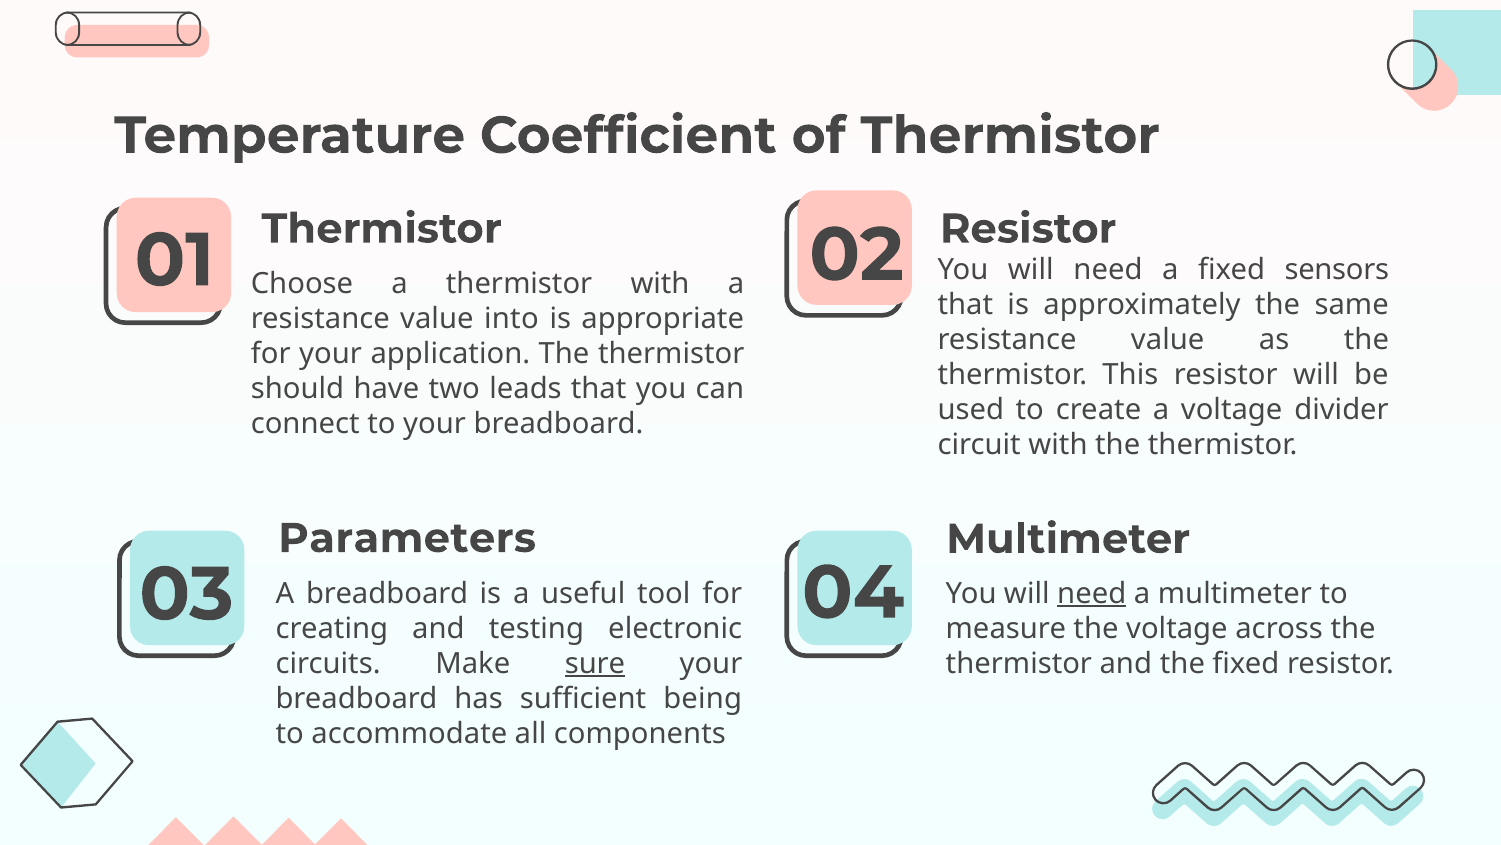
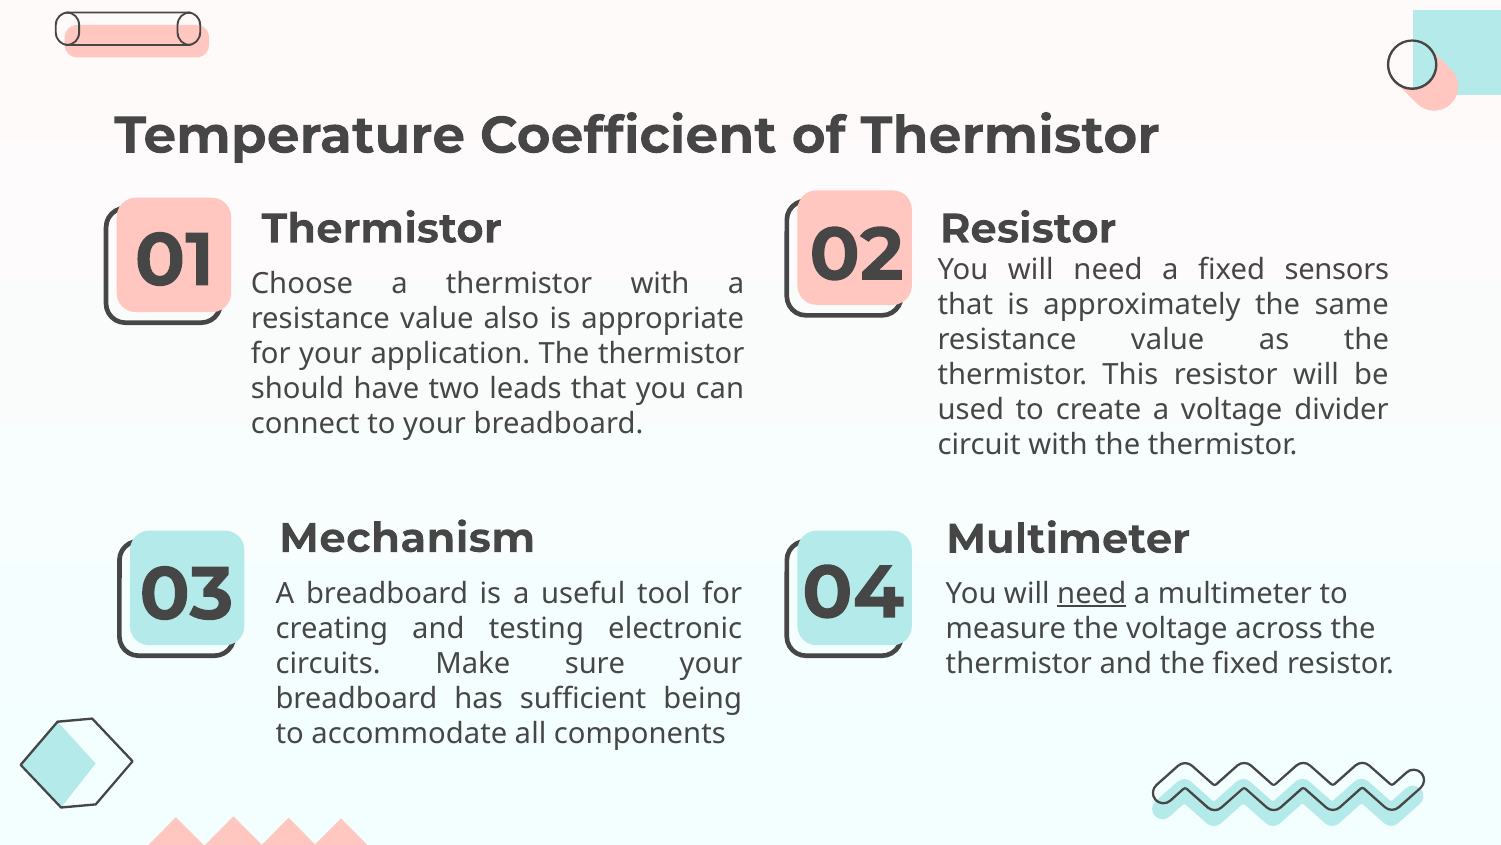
into: into -> also (512, 319)
Parameters: Parameters -> Mechanism (407, 538)
sure underline: present -> none (595, 663)
